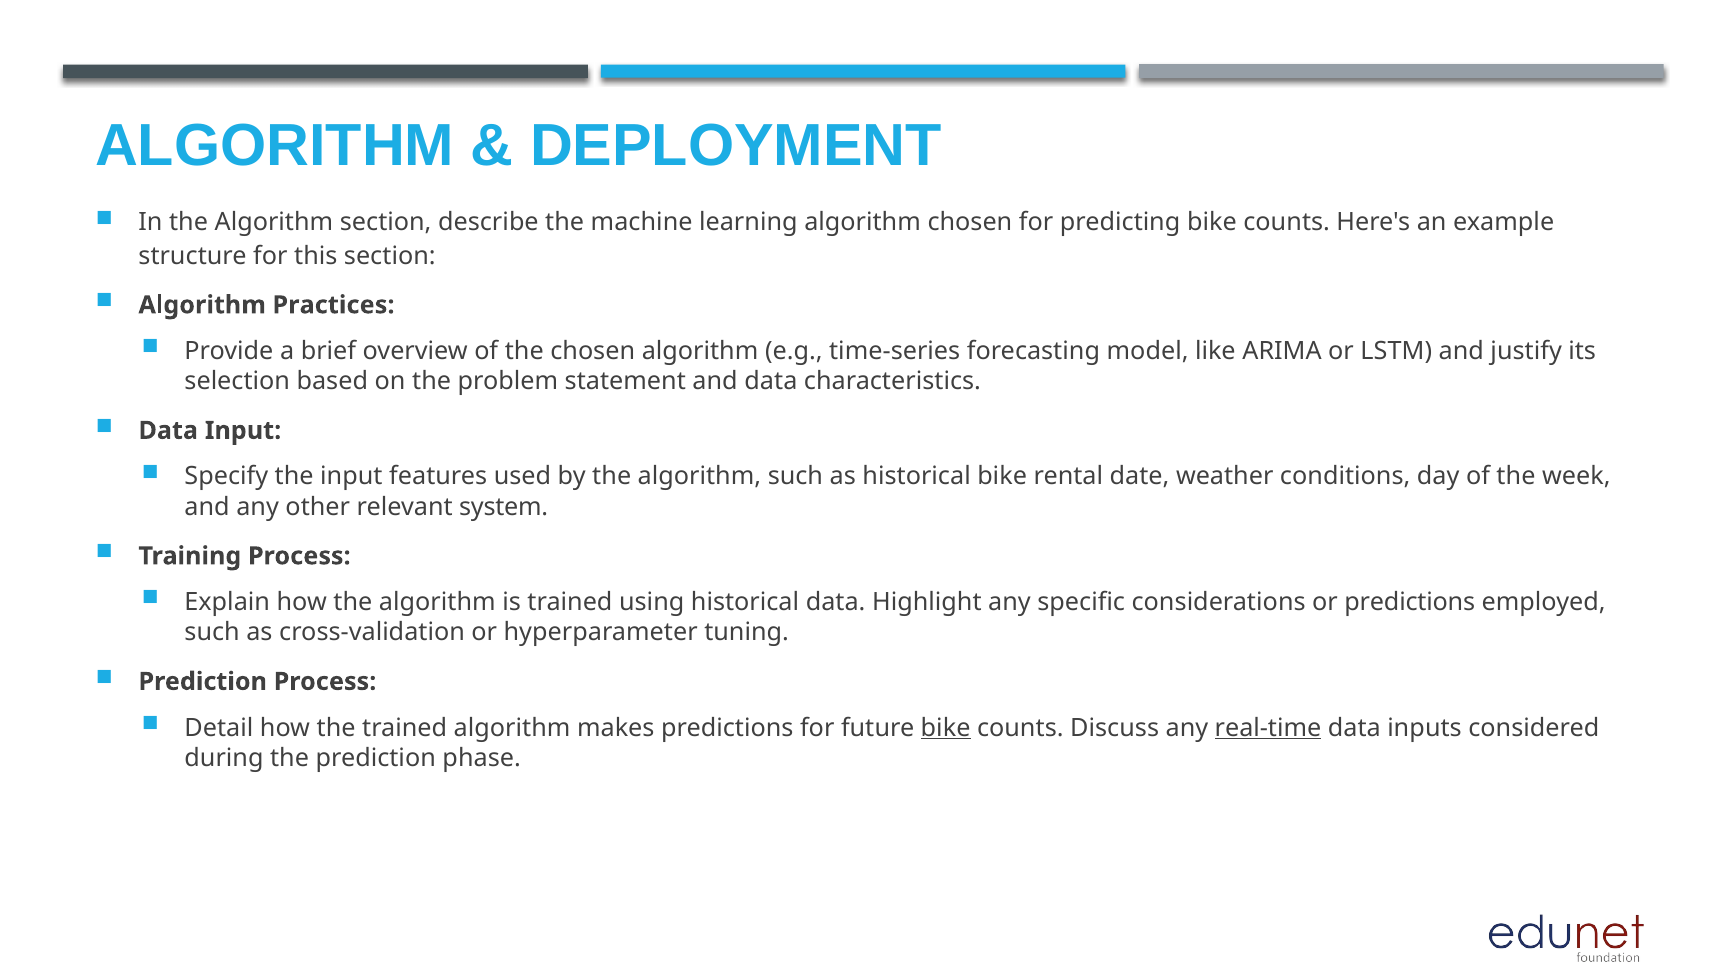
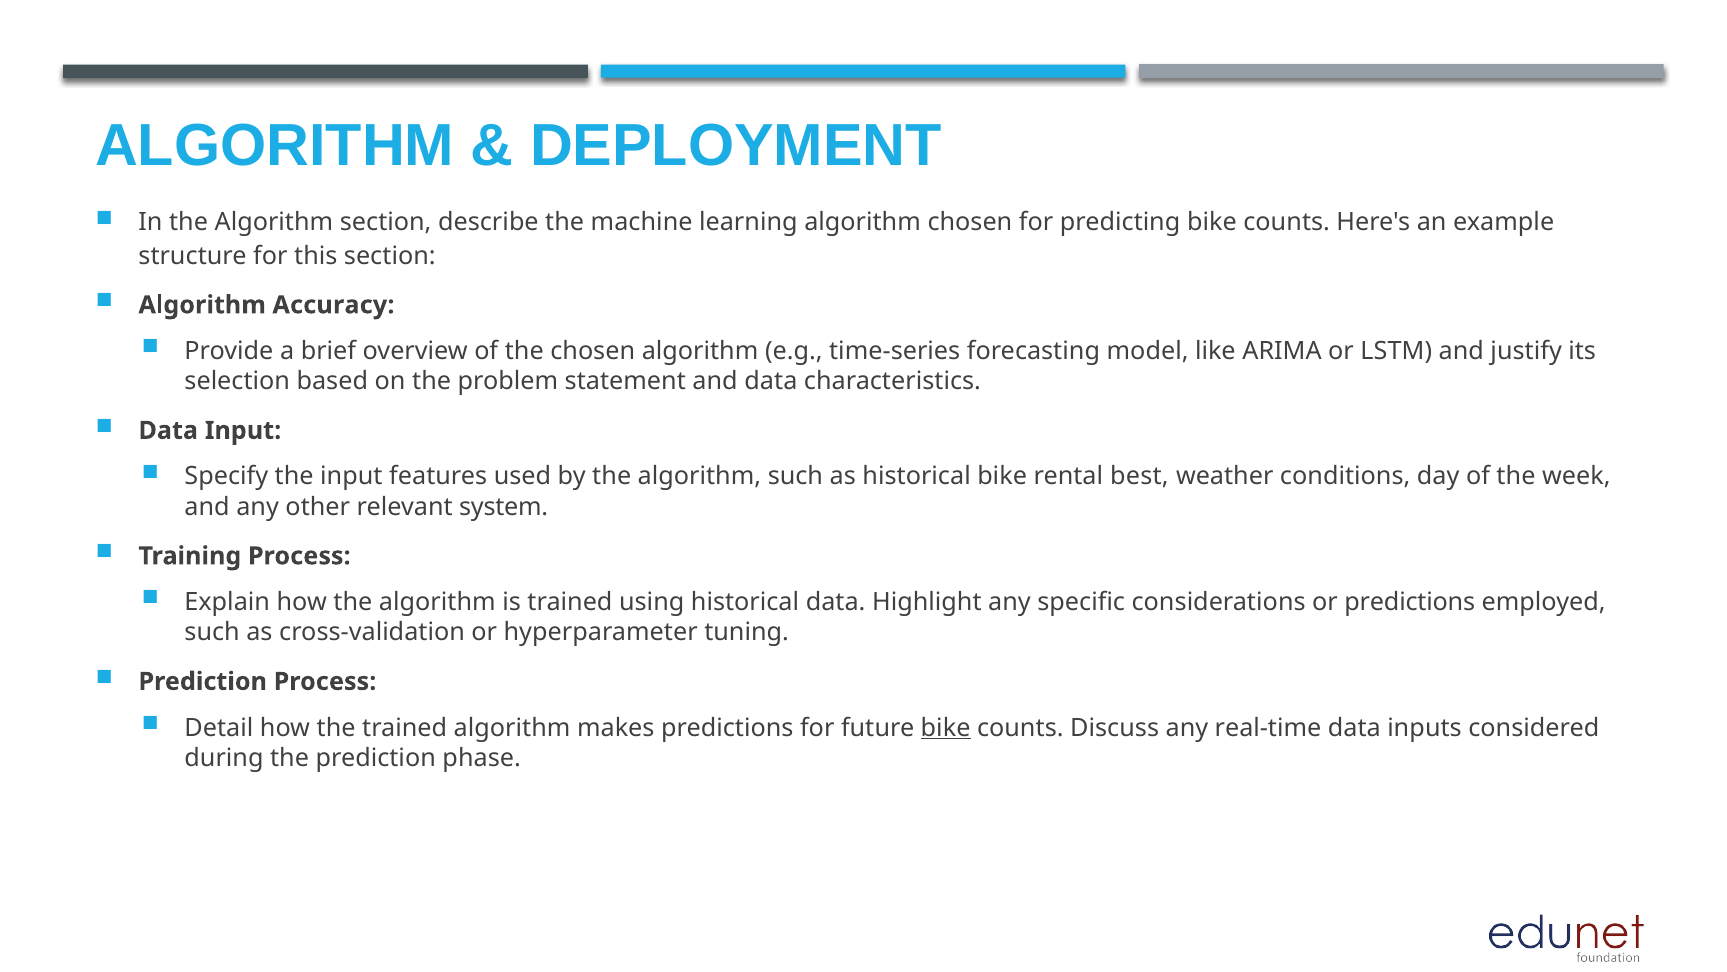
Practices: Practices -> Accuracy (333, 305)
date: date -> best (1139, 476)
real-time underline: present -> none (1268, 727)
